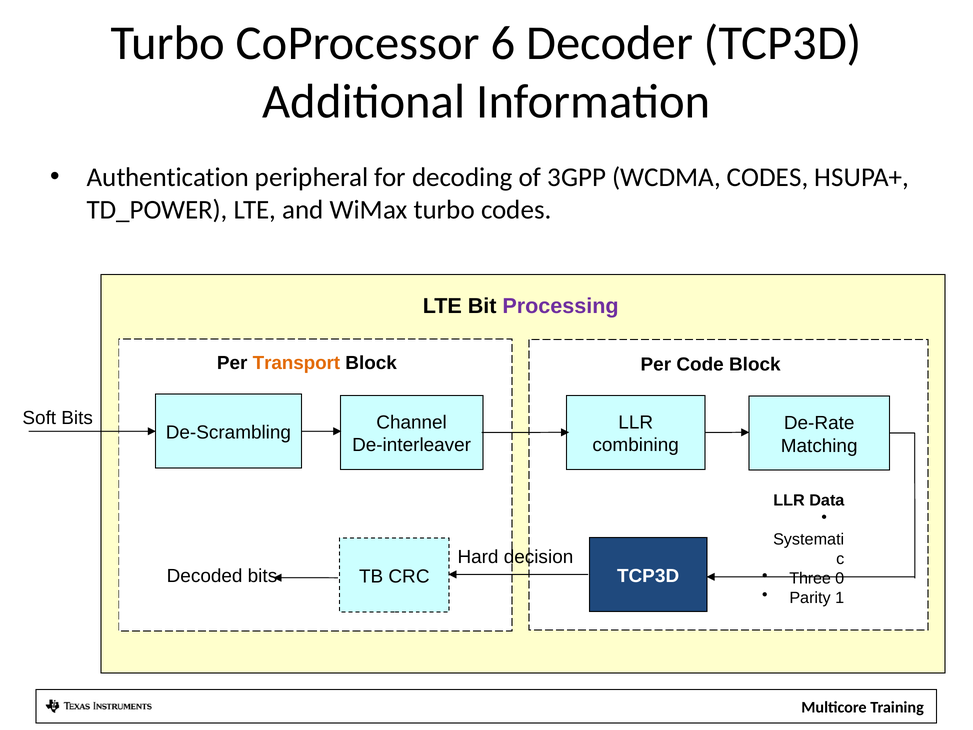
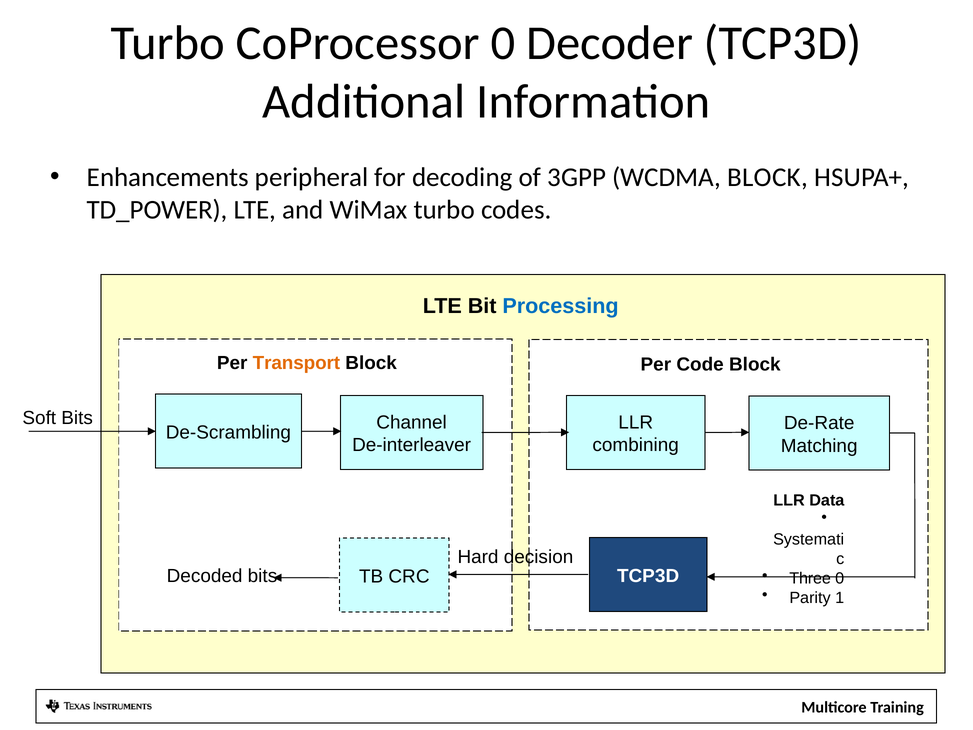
CoProcessor 6: 6 -> 0 (503, 43)
Authentication: Authentication -> Enhancements (168, 177)
WCDMA CODES: CODES -> BLOCK (767, 177)
Processing colour: purple -> blue (561, 306)
